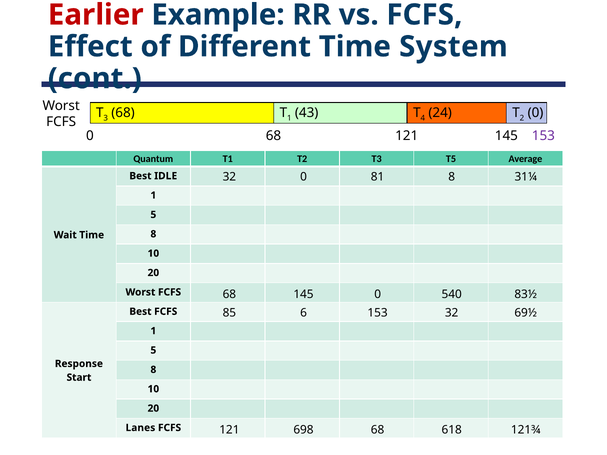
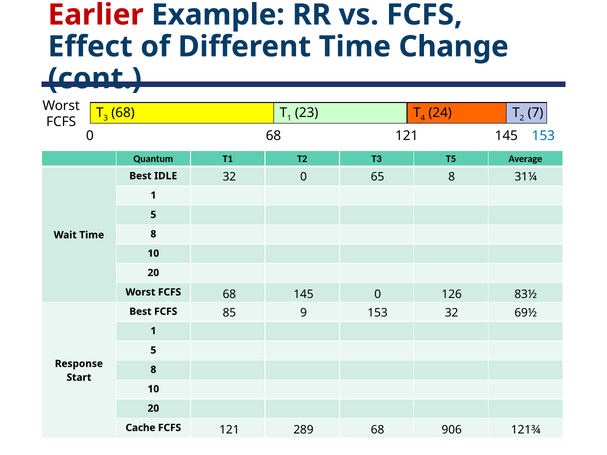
System: System -> Change (454, 47)
43: 43 -> 23 (307, 113)
0: 0 -> 7 (536, 113)
153 colour: purple -> blue (543, 136)
81: 81 -> 65 (378, 177)
540: 540 -> 126 (452, 295)
6: 6 -> 9 (304, 313)
Lanes: Lanes -> Cache (141, 428)
698: 698 -> 289 (304, 430)
618: 618 -> 906 (452, 430)
